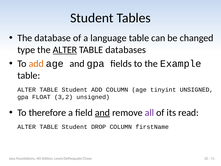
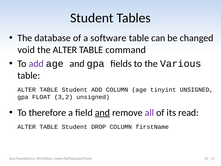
language: language -> software (108, 38)
type: type -> void (26, 50)
ALTER underline: present -> none (65, 50)
databases: databases -> command (126, 50)
add colour: orange -> purple (36, 64)
Example: Example -> Various (181, 64)
